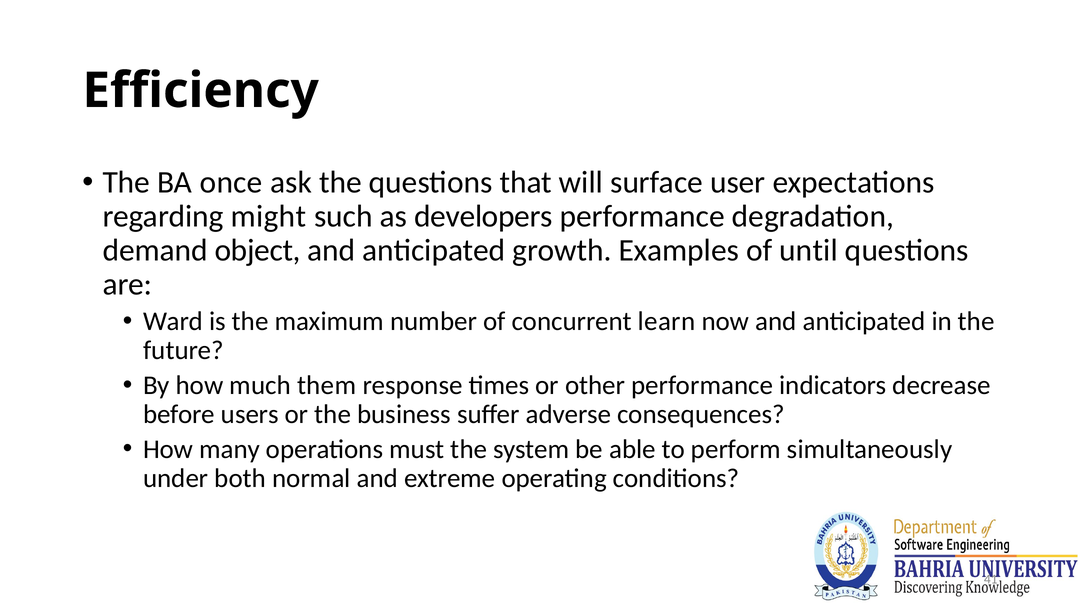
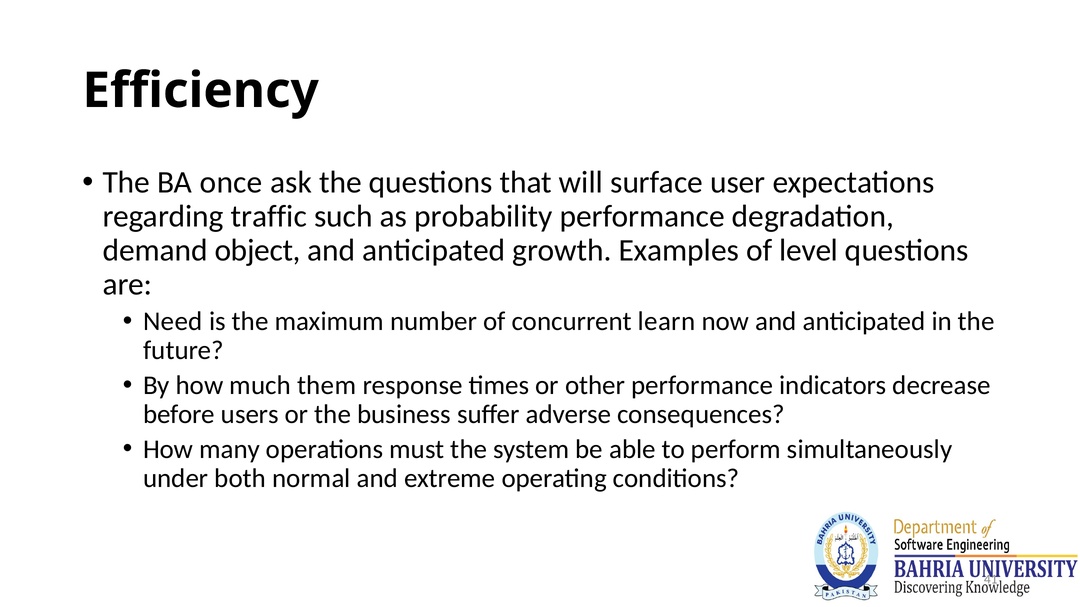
might: might -> traffic (269, 216)
developers: developers -> probability (483, 216)
until: until -> level (809, 250)
Ward: Ward -> Need (173, 322)
